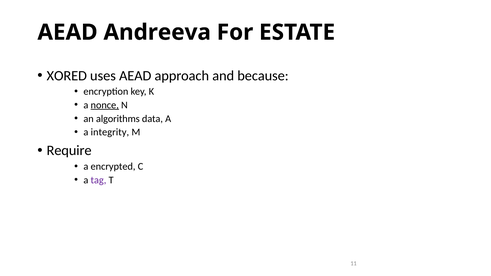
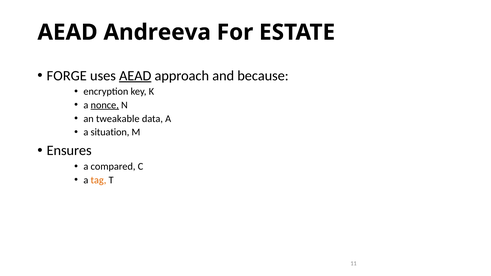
XORED: XORED -> FORGE (67, 76)
AEAD underline: none -> present (135, 76)
algorithms: algorithms -> tweakable (118, 119)
integrity: integrity -> situation (110, 132)
Require: Require -> Ensures (69, 151)
encrypted: encrypted -> compared (113, 166)
tag colour: purple -> orange (98, 180)
